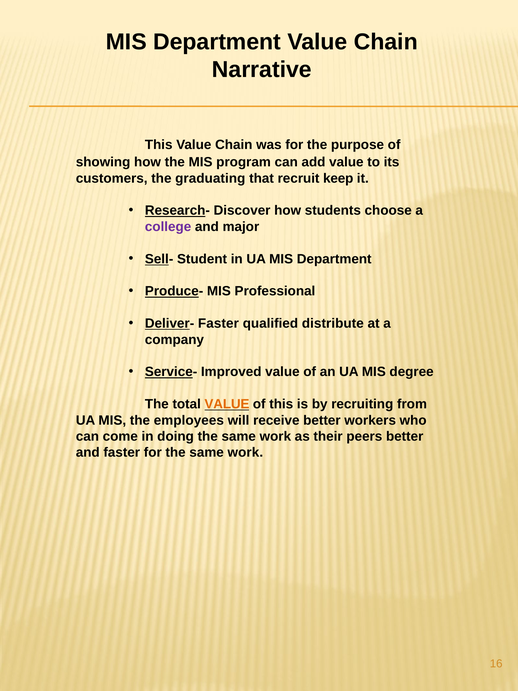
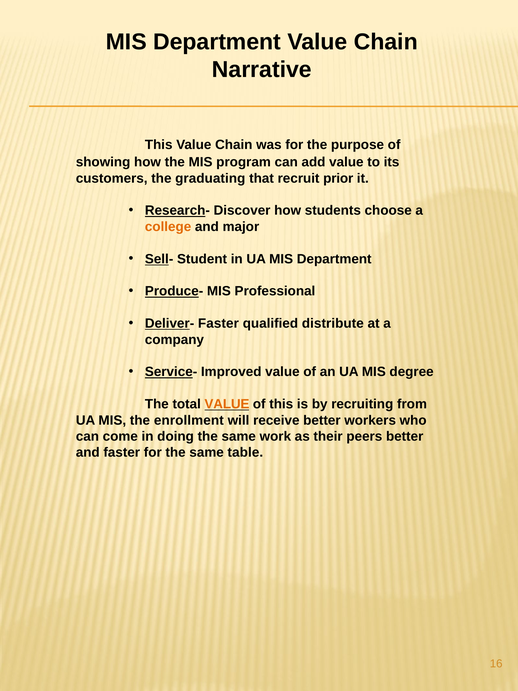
keep: keep -> prior (338, 178)
college colour: purple -> orange (168, 227)
employees: employees -> enrollment (189, 420)
for the same work: work -> table (245, 452)
